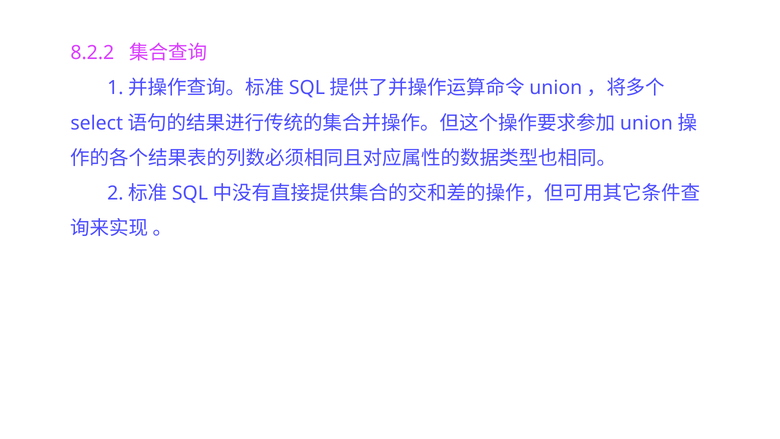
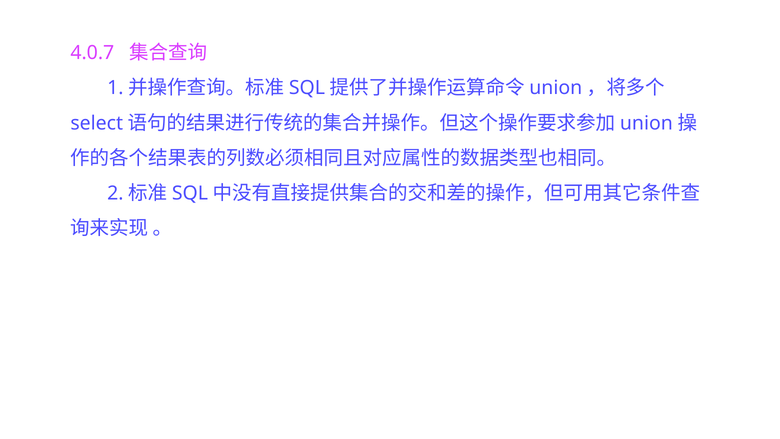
8.2.2: 8.2.2 -> 4.0.7 (92, 53)
